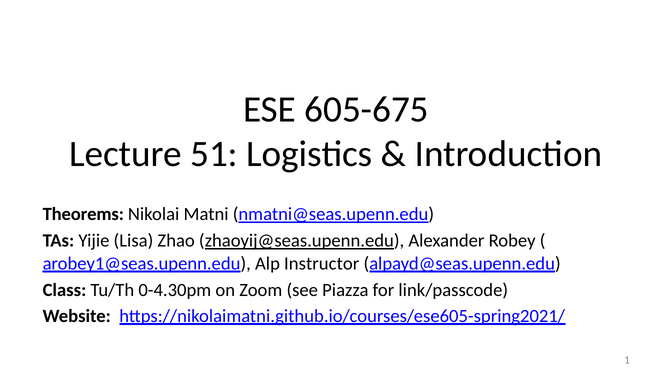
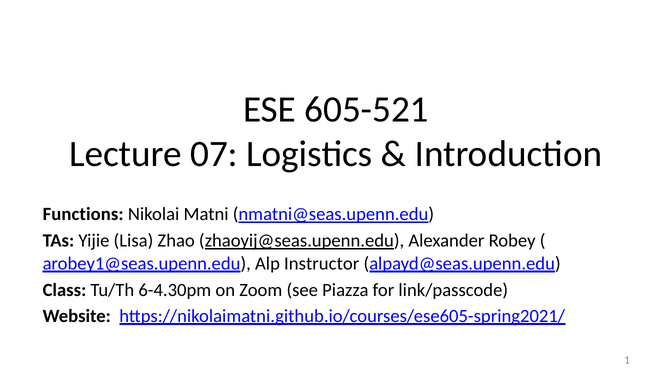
605-675: 605-675 -> 605-521 (367, 109)
51: 51 -> 07 (214, 154)
Theorems: Theorems -> Functions (83, 214)
0-4.30pm: 0-4.30pm -> 6-4.30pm (175, 290)
